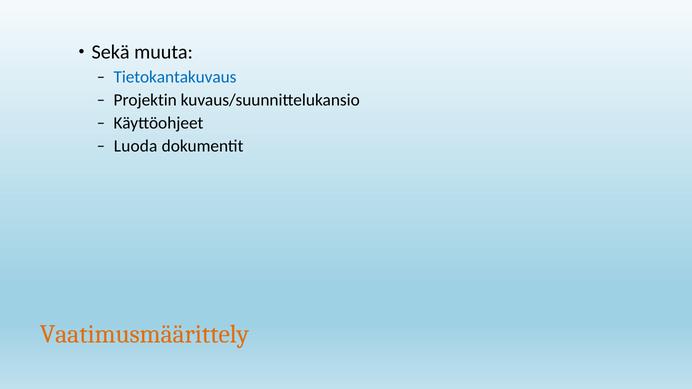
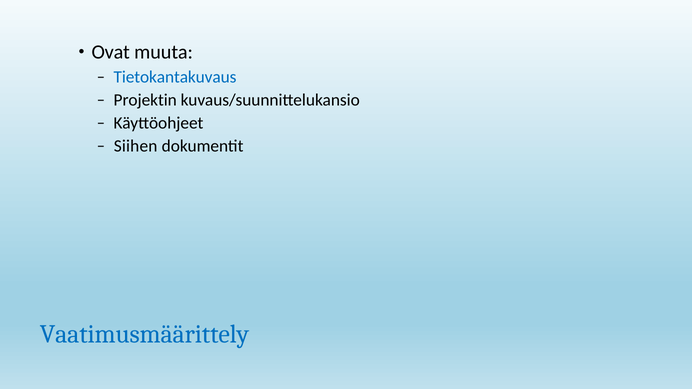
Sekä: Sekä -> Ovat (111, 52)
Luoda: Luoda -> Siihen (136, 146)
Vaatimusmäärittely colour: orange -> blue (144, 334)
